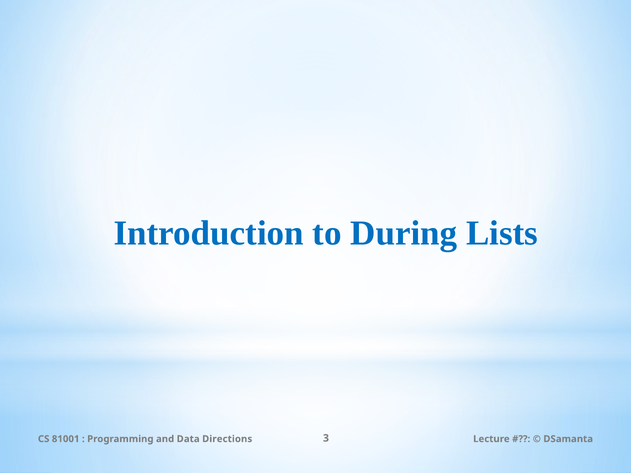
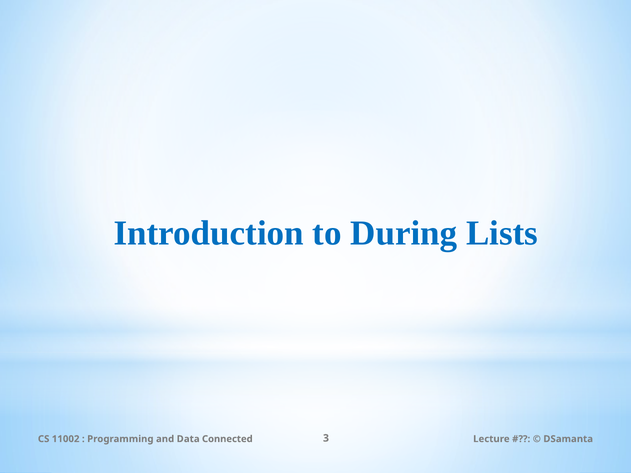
81001: 81001 -> 11002 (66, 439)
Directions: Directions -> Connected (227, 439)
